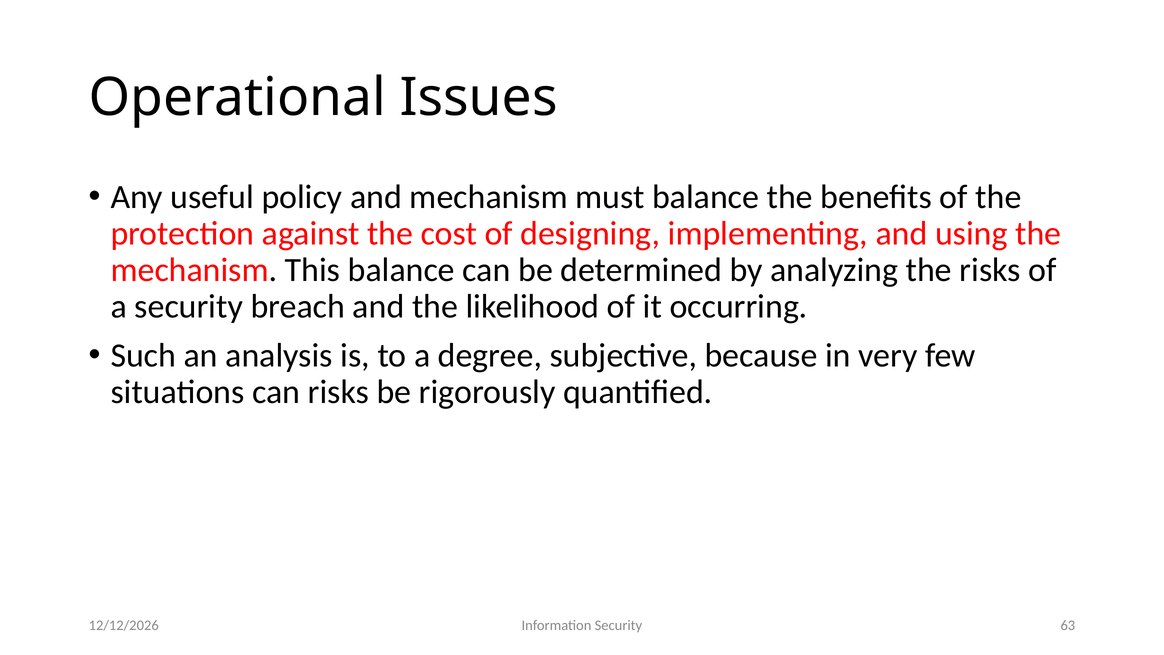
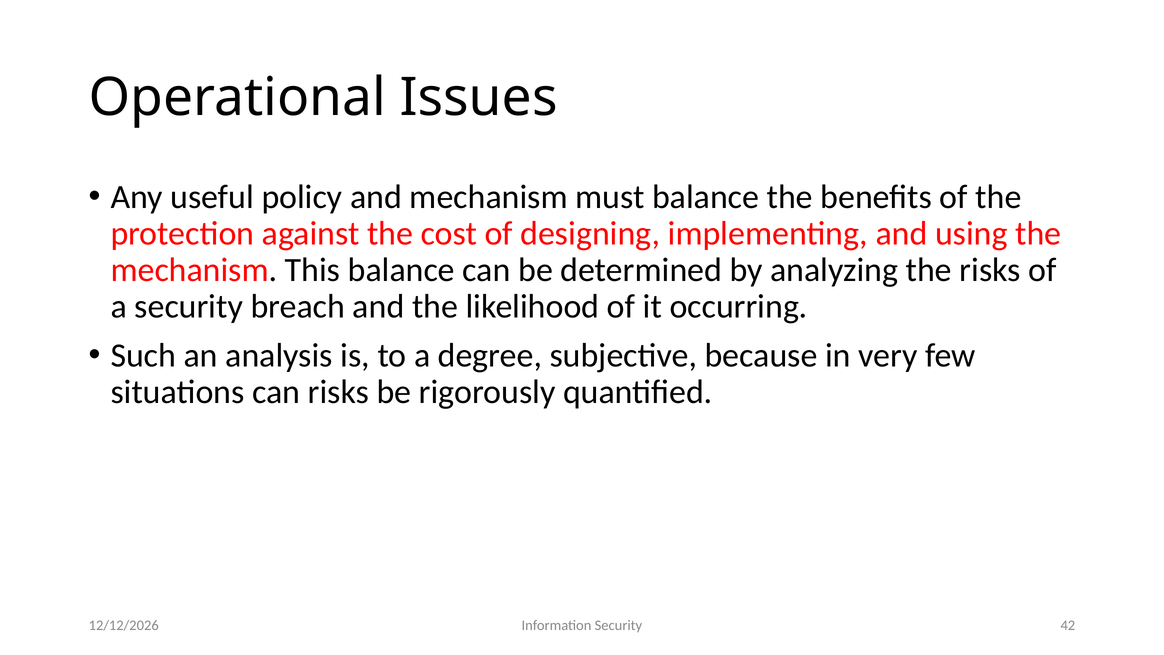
63: 63 -> 42 (1068, 625)
